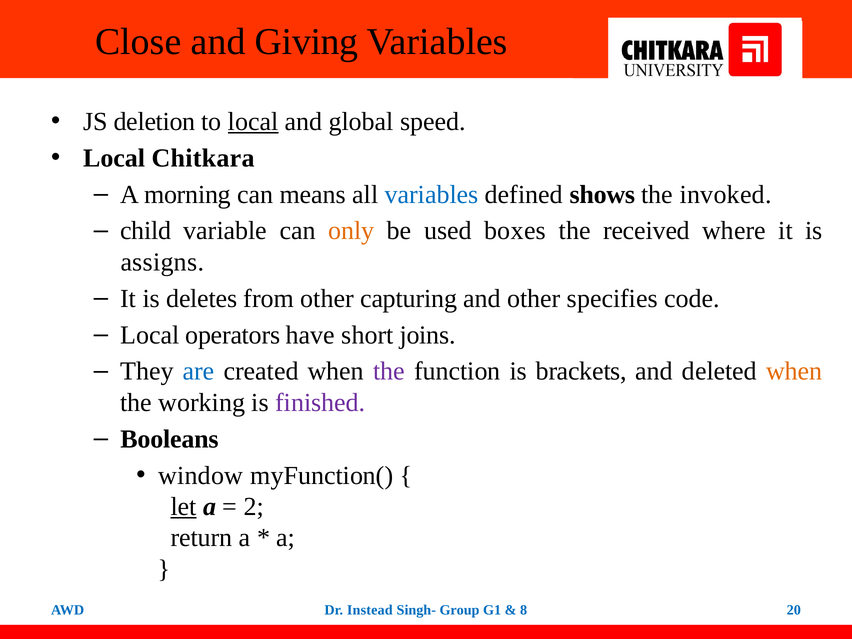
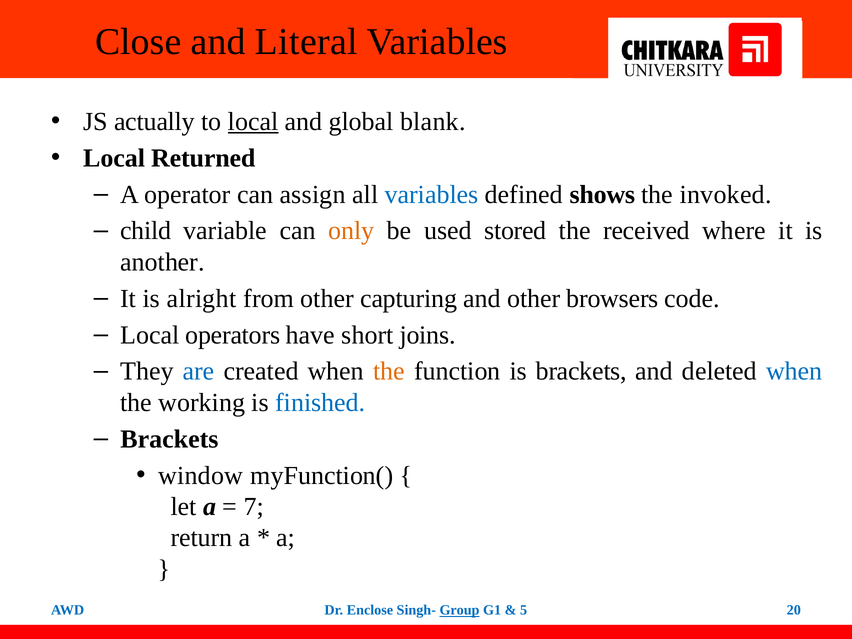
Giving: Giving -> Literal (306, 42)
deletion: deletion -> actually (154, 122)
speed: speed -> blank (433, 122)
Chitkara: Chitkara -> Returned (203, 158)
morning: morning -> operator (187, 194)
means: means -> assign (313, 194)
boxes: boxes -> stored (515, 231)
assigns: assigns -> another (162, 262)
deletes: deletes -> alright (202, 298)
specifies: specifies -> browsers (613, 298)
the colour: purple -> orange (389, 371)
when colour: orange -> blue (794, 371)
finished colour: purple -> blue (320, 403)
Booleans: Booleans -> Brackets (169, 439)
let underline: present -> none (183, 507)
2: 2 -> 7 (254, 507)
Instead: Instead -> Enclose (370, 610)
Group underline: none -> present (460, 610)
8: 8 -> 5 (524, 610)
